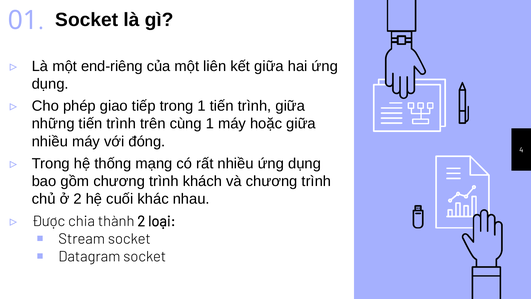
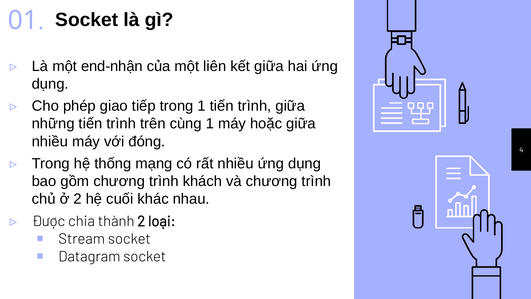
end-riêng: end-riêng -> end-nhận (112, 66)
